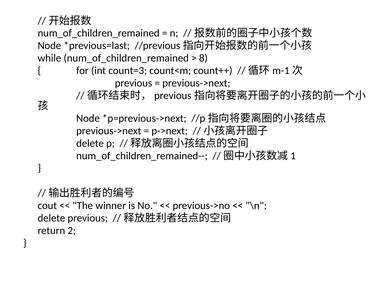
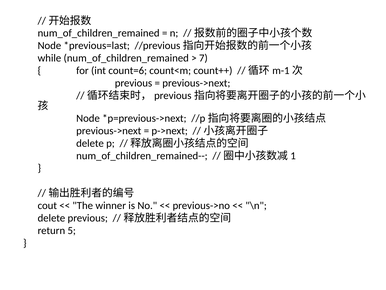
8: 8 -> 7 (203, 58)
count=3: count=3 -> count=6 (128, 70)
2: 2 -> 5 (72, 230)
